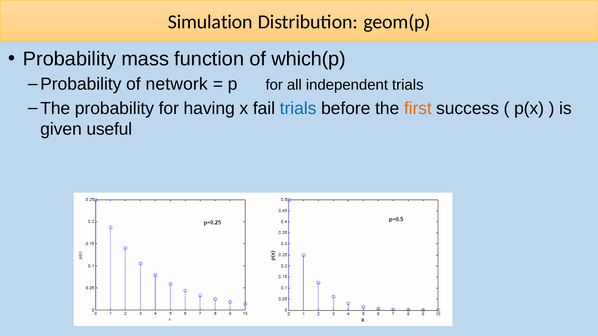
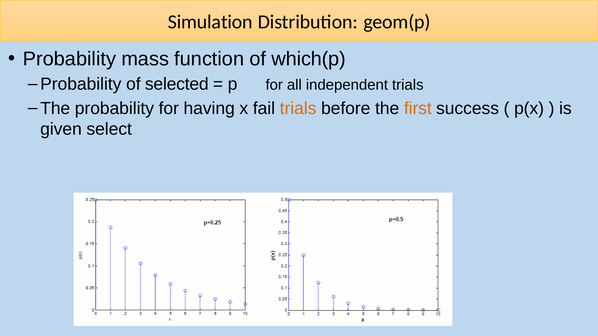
network: network -> selected (177, 84)
trials colour: blue -> orange (298, 108)
useful: useful -> select (109, 129)
